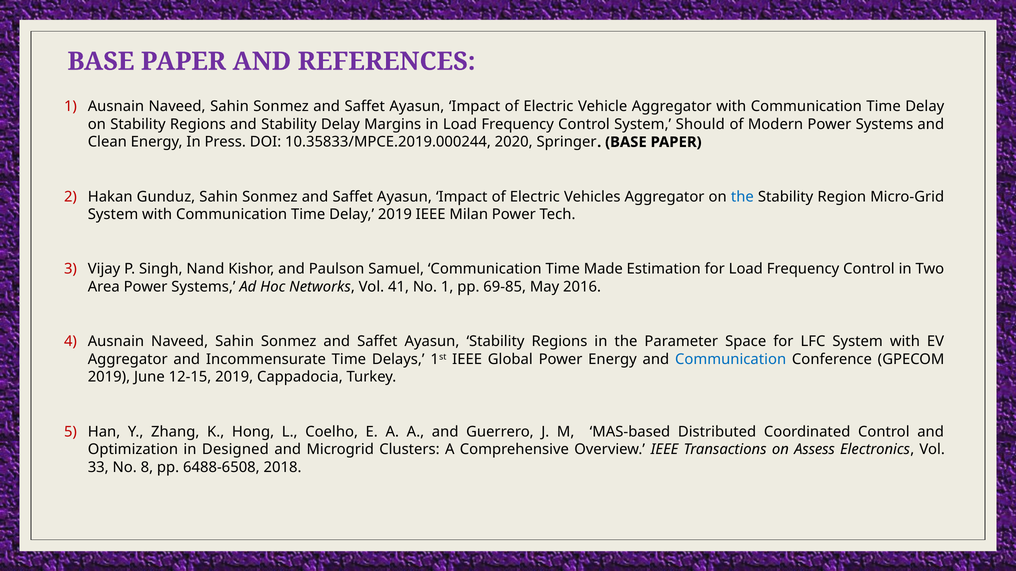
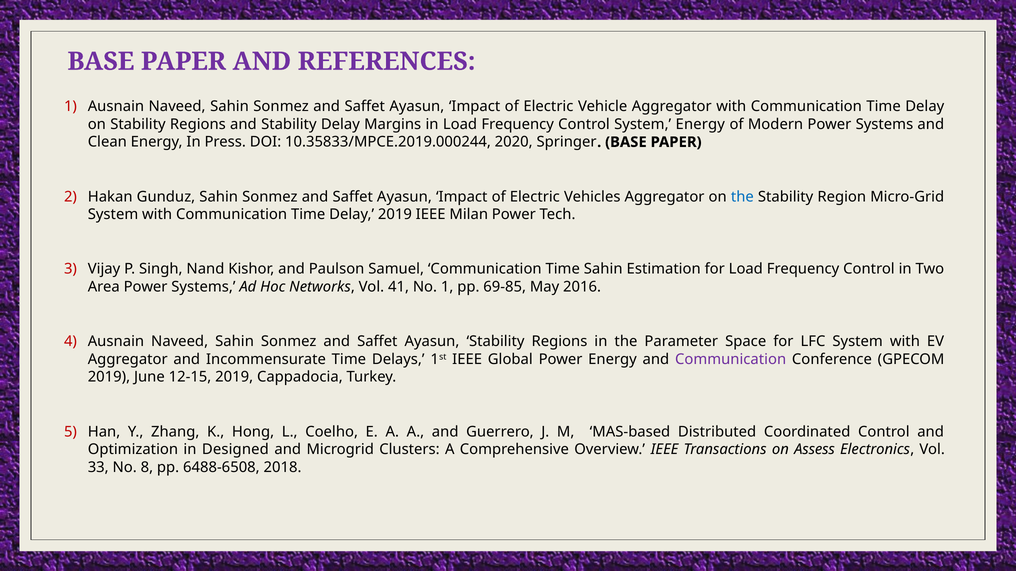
System Should: Should -> Energy (700, 124)
Time Made: Made -> Sahin (603, 269)
Communication colour: blue -> purple (731, 360)
